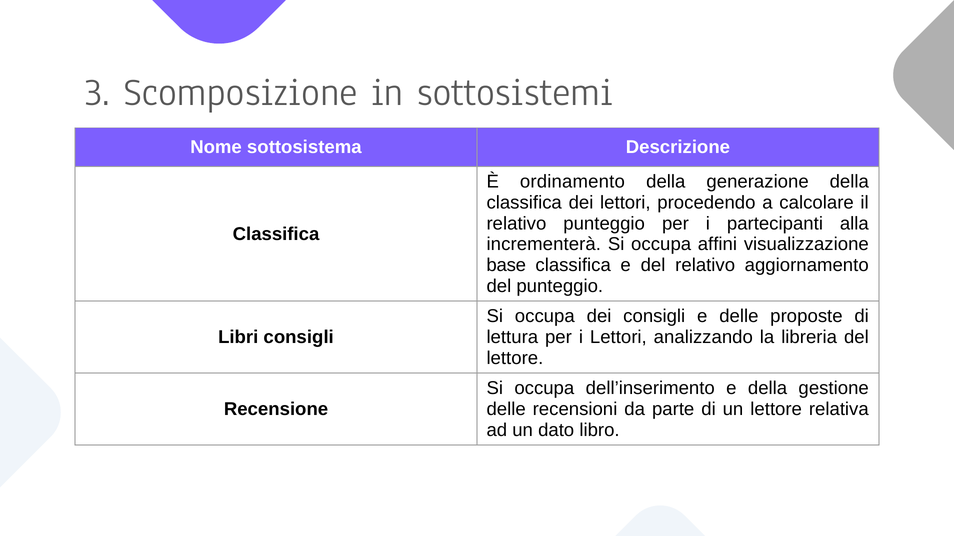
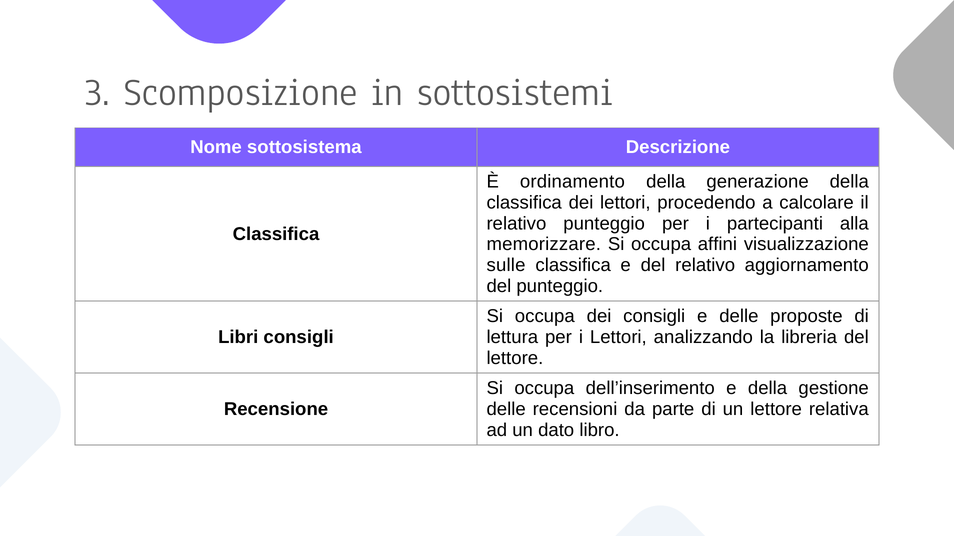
incrementerà: incrementerà -> memorizzare (544, 245)
base: base -> sulle (506, 265)
